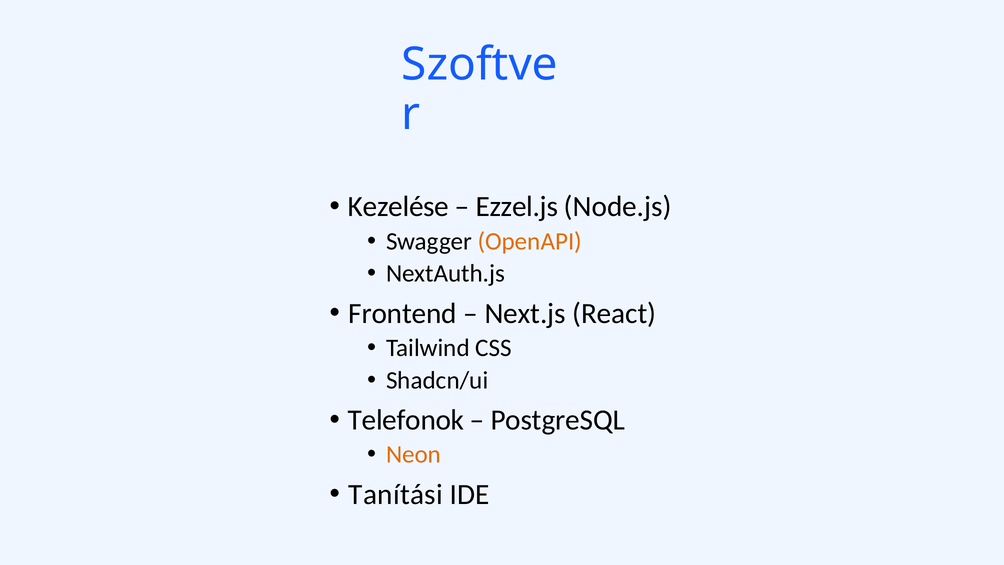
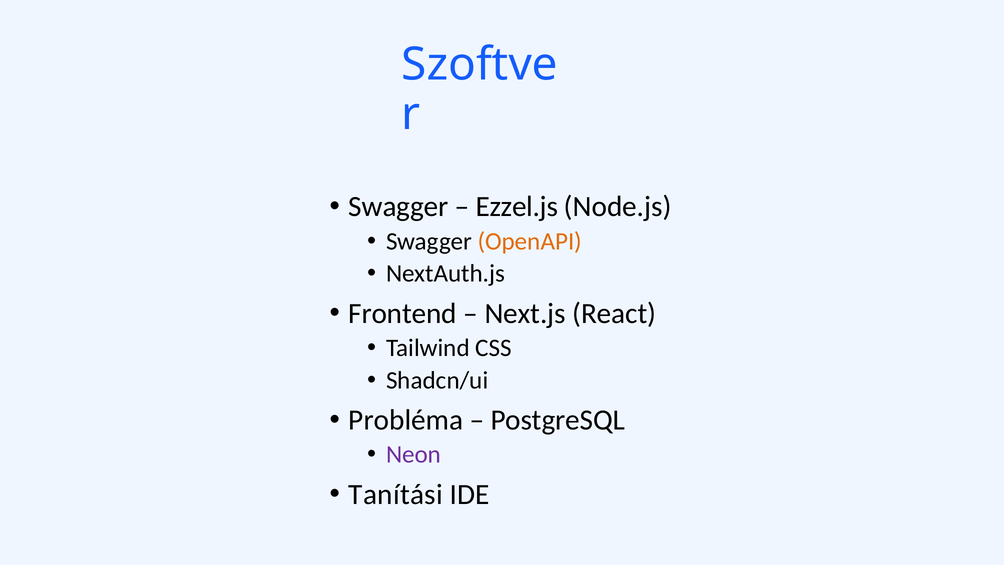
Kezelése: Kezelése -> Swagger (398, 207)
Telefonok: Telefonok -> Probléma (406, 420)
Neon colour: orange -> purple (414, 454)
